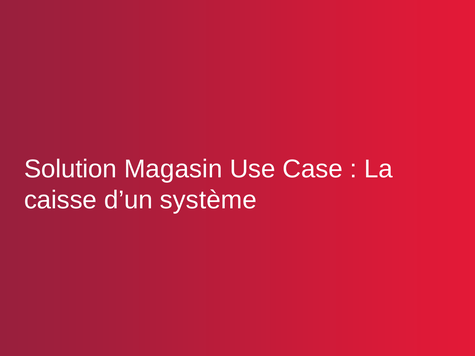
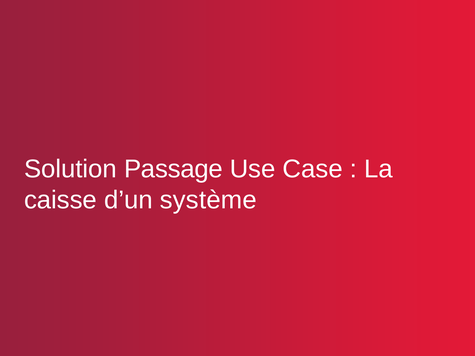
Magasin: Magasin -> Passage (173, 169)
